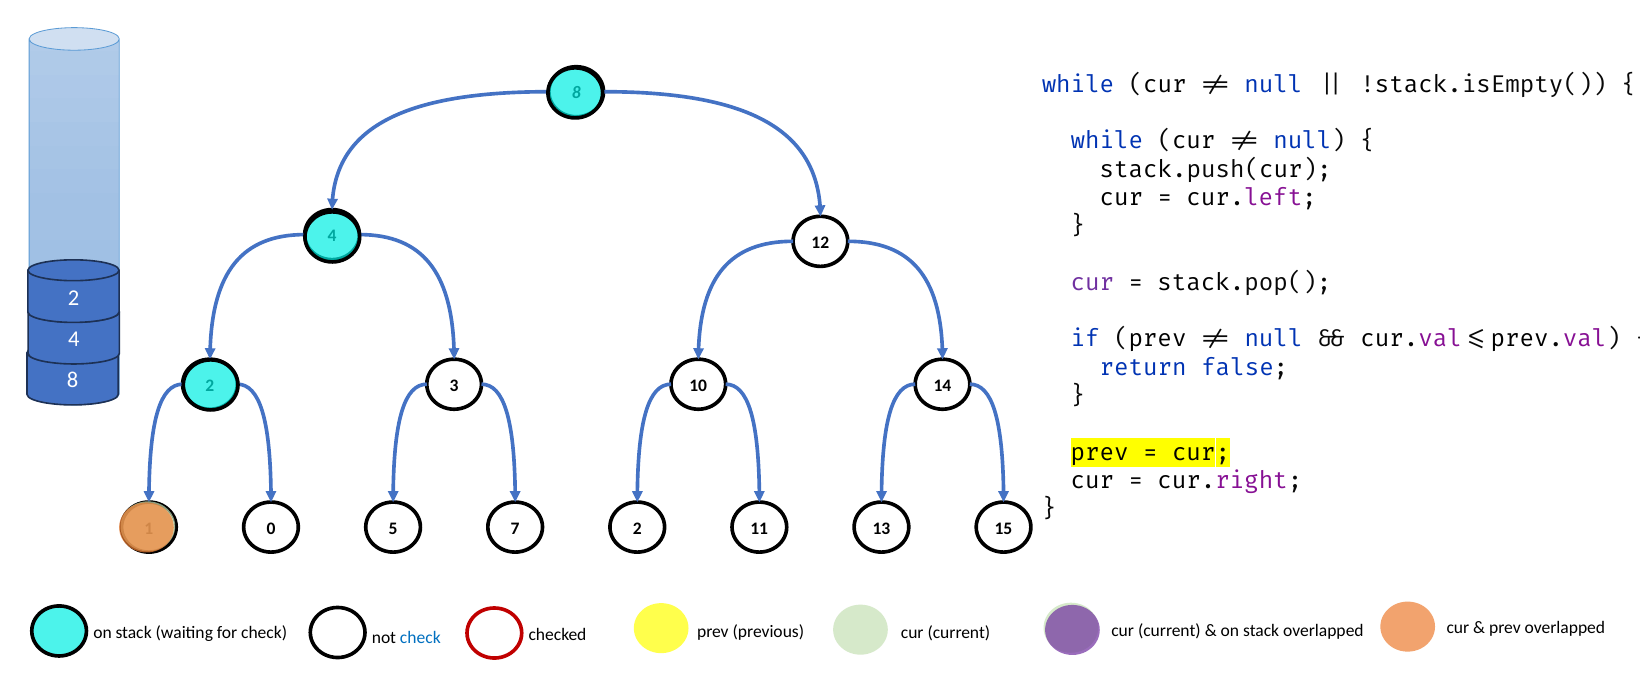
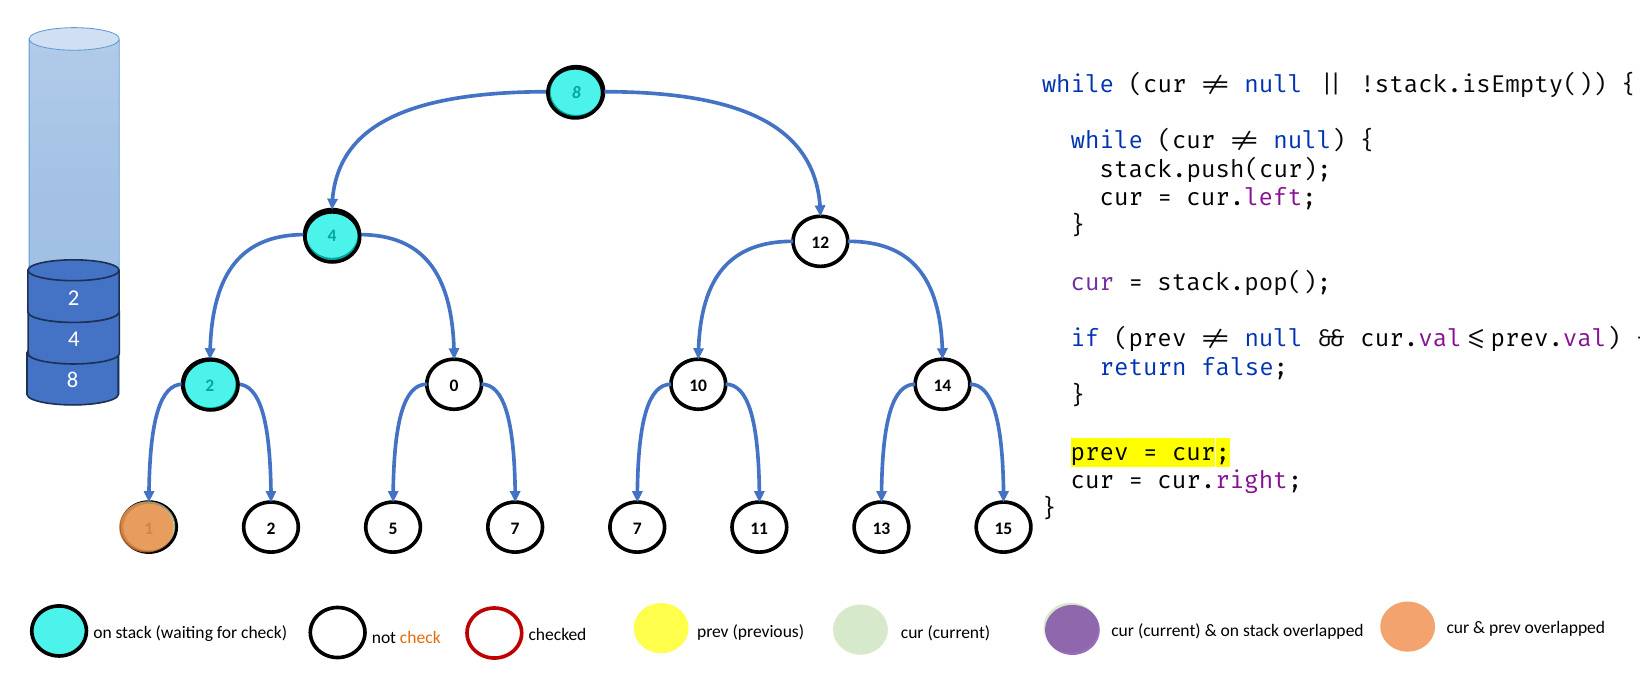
3: 3 -> 0 (454, 385)
0: 0 -> 2 (271, 528)
7 2: 2 -> 7 (637, 528)
check colour: blue -> orange (420, 637)
